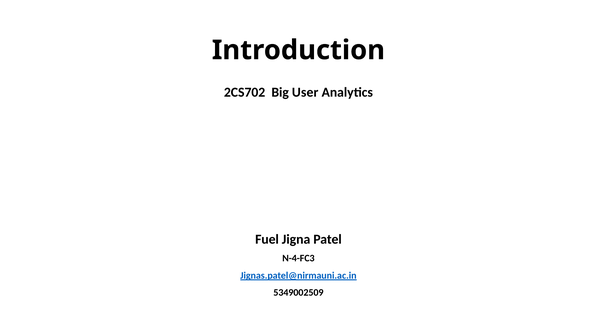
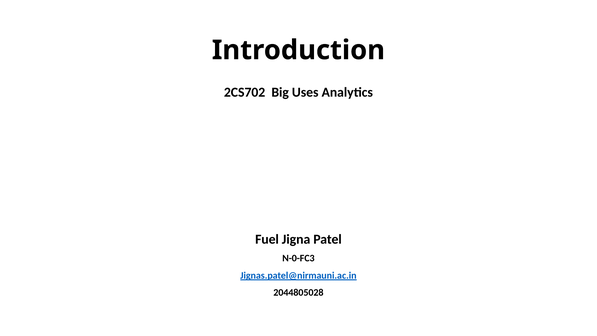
User: User -> Uses (305, 92)
N-4-FC3: N-4-FC3 -> N-0-FC3 (298, 258)
5349002509: 5349002509 -> 2044805028 (298, 292)
